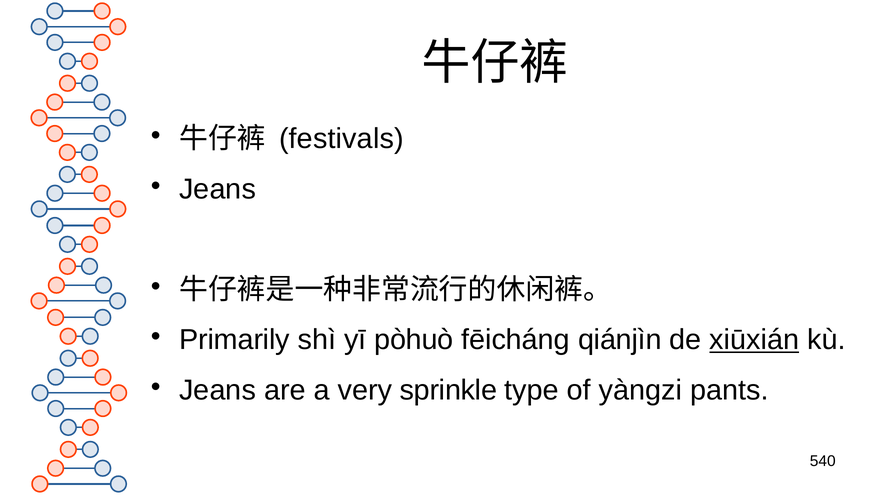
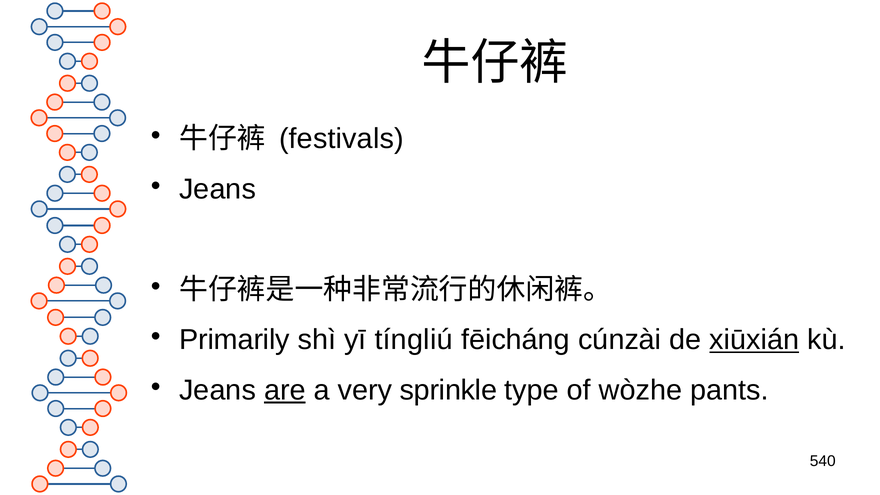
pòhuò: pòhuò -> tíngliú (414, 340)
qiánjìn: qiánjìn -> cúnzài (620, 340)
are underline: none -> present (285, 390)
yàngzi: yàngzi -> wòzhe (641, 390)
